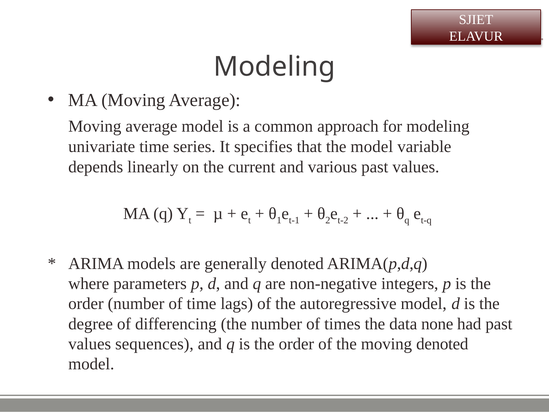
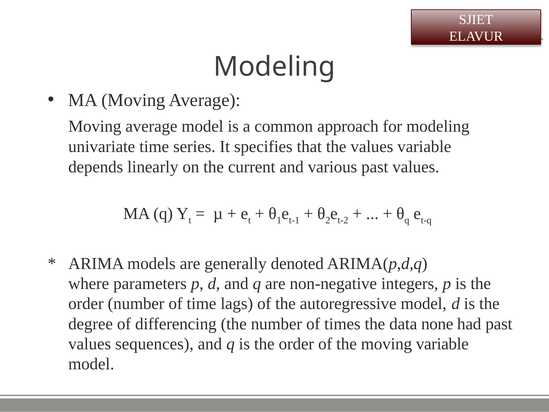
the model: model -> values (372, 147)
moving denoted: denoted -> variable (442, 344)
